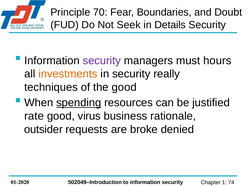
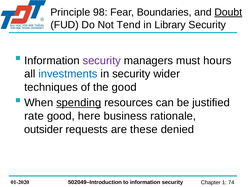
70: 70 -> 98 (100, 12)
Doubt underline: none -> present (228, 12)
Seek: Seek -> Tend (129, 25)
Details: Details -> Library (170, 25)
investments colour: orange -> blue (68, 74)
really: really -> wider (167, 74)
virus: virus -> here (89, 116)
broke: broke -> these (144, 129)
